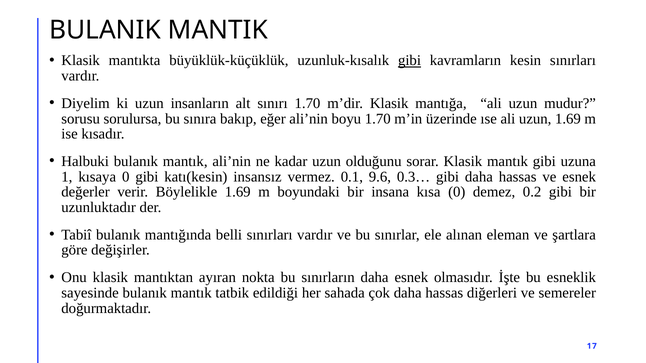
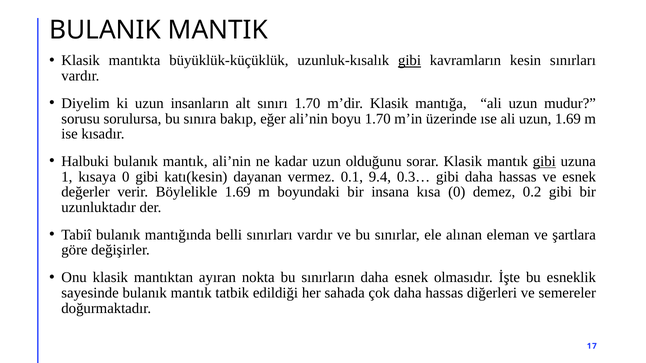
gibi underline: none -> present (544, 162)
insansız: insansız -> dayanan (258, 177)
9.6: 9.6 -> 9.4 (380, 177)
